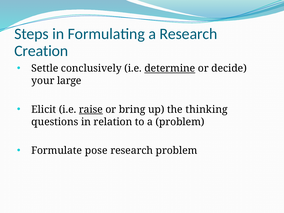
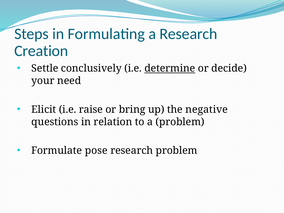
large: large -> need (69, 81)
raise underline: present -> none (91, 109)
thinking: thinking -> negative (207, 109)
